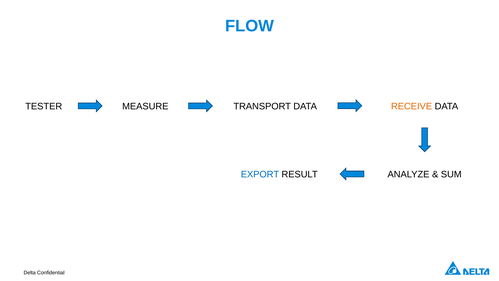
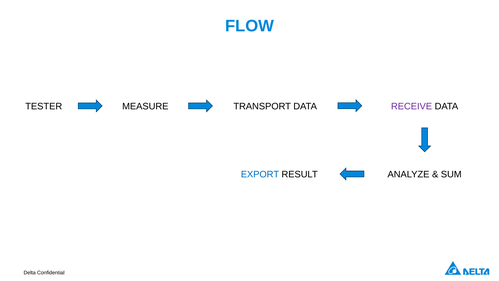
RECEIVE colour: orange -> purple (412, 106)
